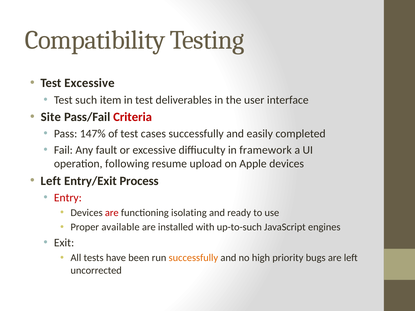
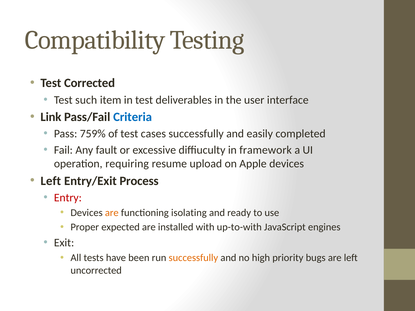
Test Excessive: Excessive -> Corrected (90, 83)
Site: Site -> Link (51, 117)
Criteria colour: red -> blue (133, 117)
147%: 147% -> 759% (93, 134)
following: following -> requiring (127, 164)
are colour: red -> orange (112, 213)
available: available -> expected (121, 227)
up-to-such: up-to-such -> up-to-with (239, 227)
